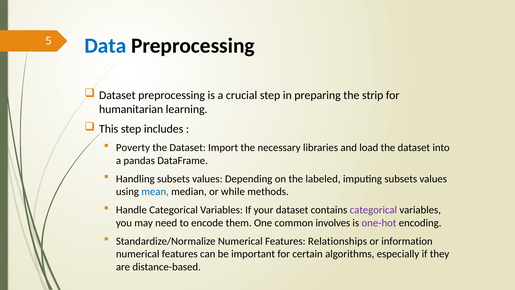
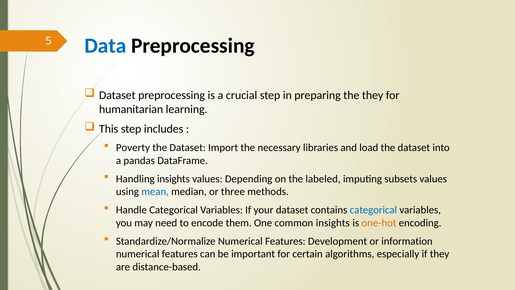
the strip: strip -> they (373, 95)
Handling subsets: subsets -> insights (173, 179)
while: while -> three (233, 192)
categorical colour: purple -> blue (373, 210)
common involves: involves -> insights (333, 223)
one-hot colour: purple -> orange (379, 223)
Relationships: Relationships -> Development (338, 241)
